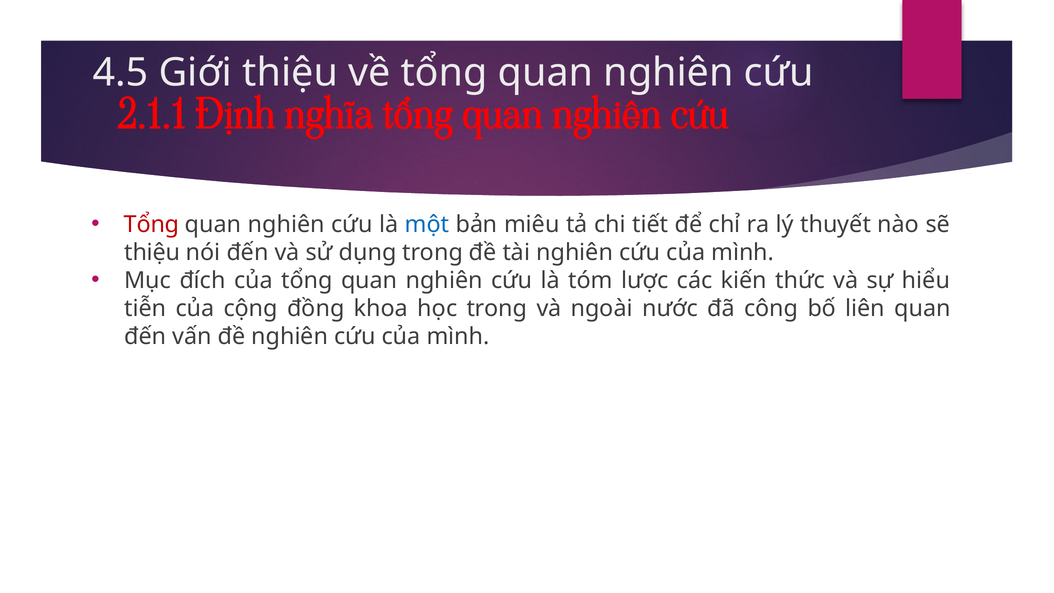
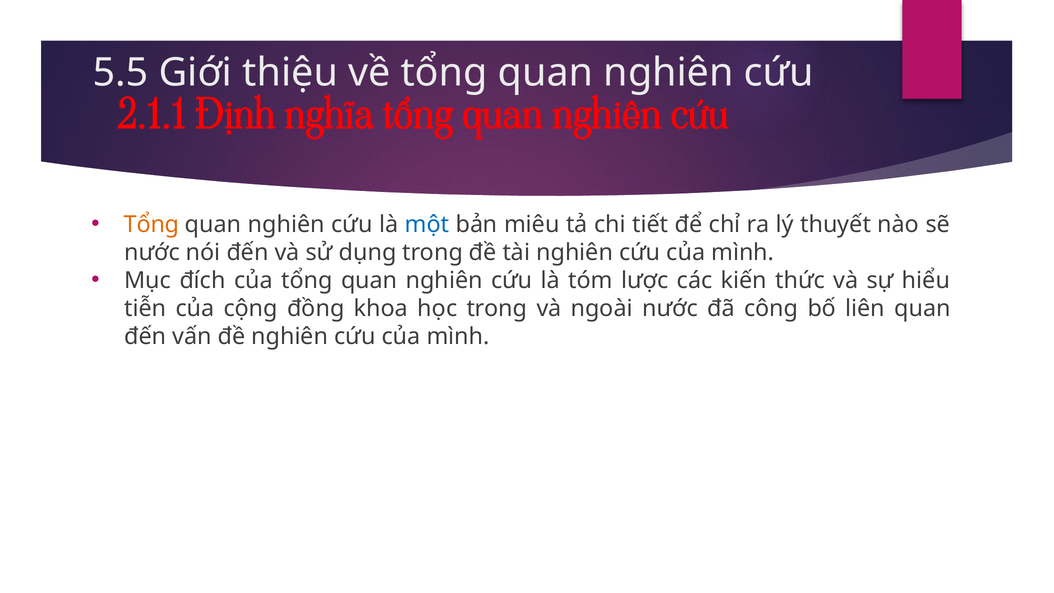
4.5: 4.5 -> 5.5 (121, 73)
Tổng colour: red -> orange (152, 224)
thiệu: thiệu -> nước (152, 252)
